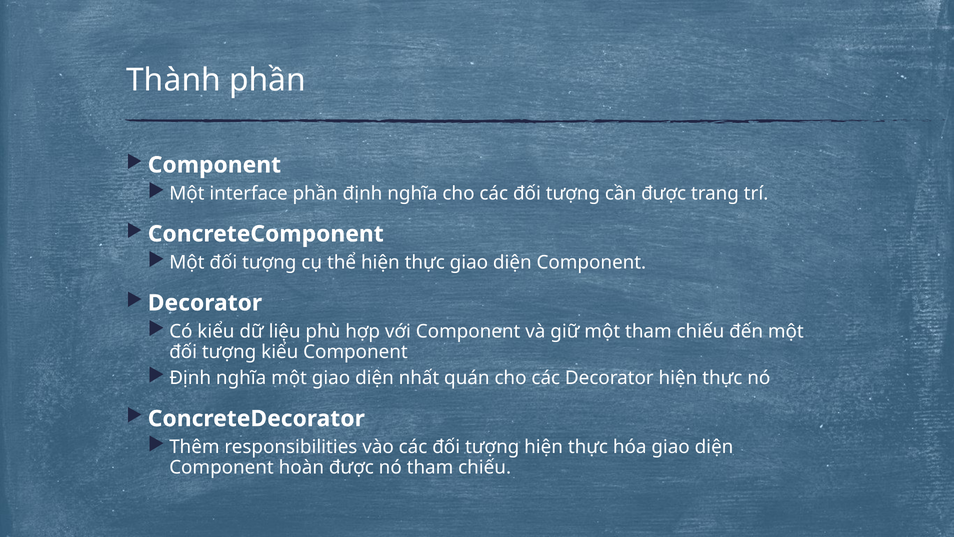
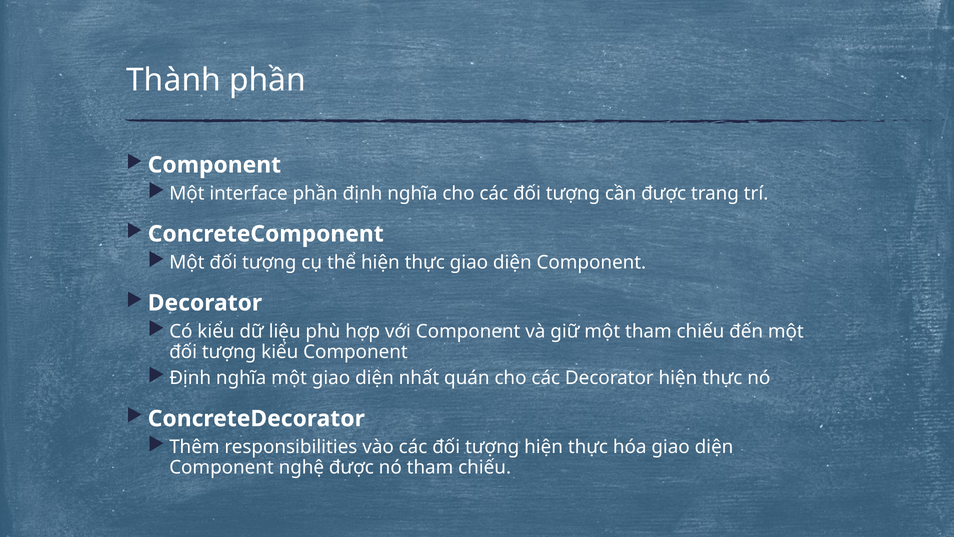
hoàn: hoàn -> nghệ (301, 467)
